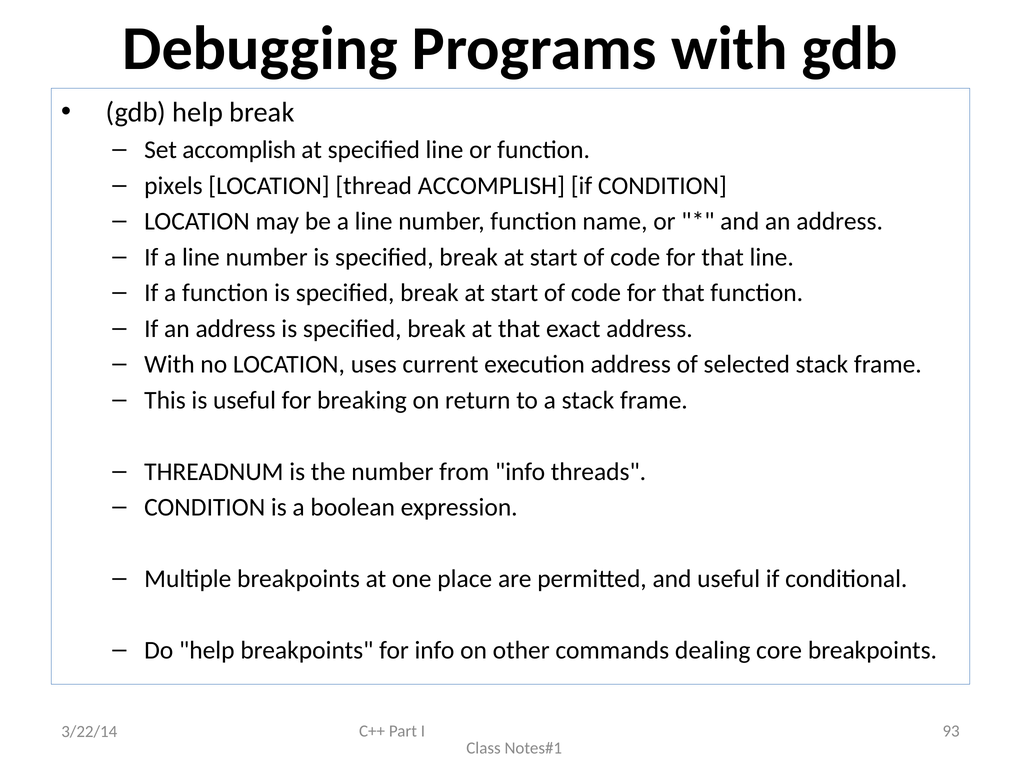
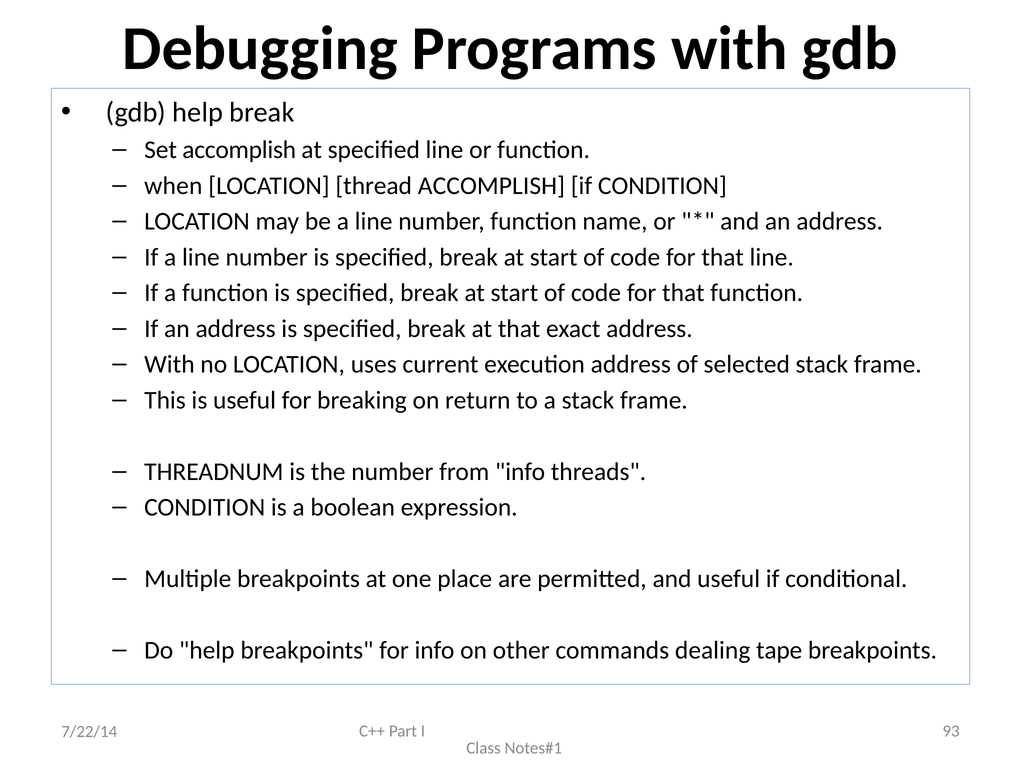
pixels: pixels -> when (173, 186)
core: core -> tape (779, 650)
3/22/14: 3/22/14 -> 7/22/14 (89, 731)
